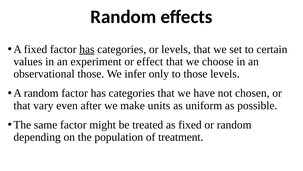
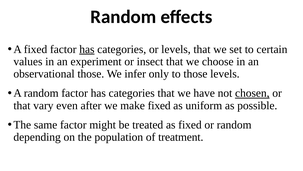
effect: effect -> insect (150, 61)
chosen underline: none -> present (252, 93)
make units: units -> fixed (159, 105)
